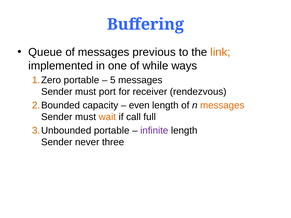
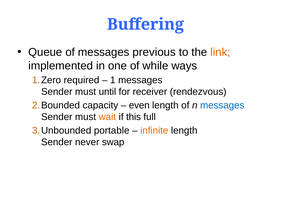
portable: portable -> required (81, 80)
5: 5 -> 1 (113, 80)
port: port -> until (107, 92)
messages colour: orange -> blue (222, 105)
call: call -> this (134, 117)
infinite colour: purple -> orange (154, 131)
three: three -> swap (113, 142)
